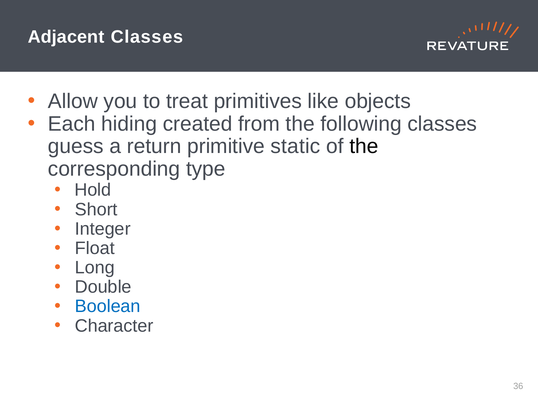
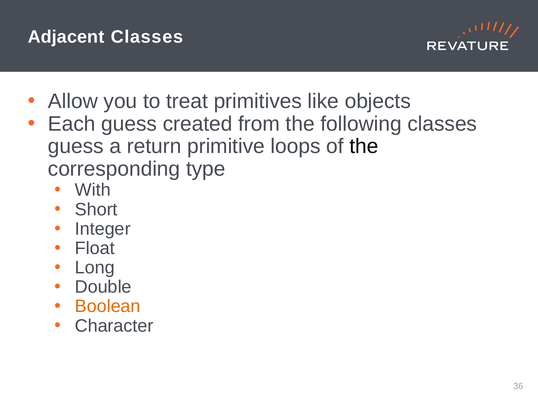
Each hiding: hiding -> guess (129, 124)
static: static -> loops (296, 146)
Hold: Hold -> With (93, 190)
Boolean colour: blue -> orange (108, 306)
